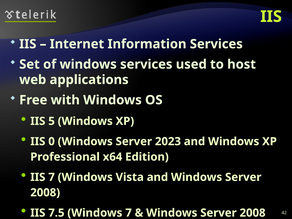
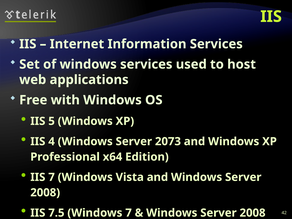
0: 0 -> 4 (52, 141)
2023: 2023 -> 2073 (168, 141)
